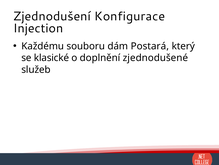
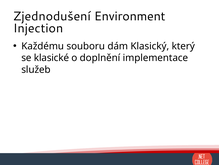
Konfigurace: Konfigurace -> Environment (130, 16)
Postará: Postará -> Klasický (150, 46)
zjednodušené: zjednodušené -> implementace (155, 58)
